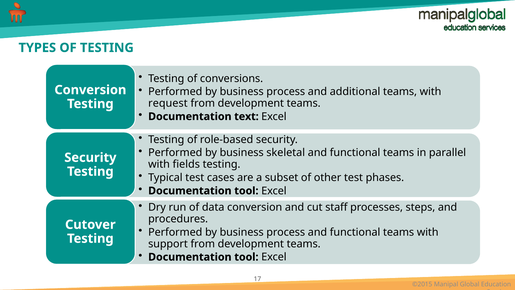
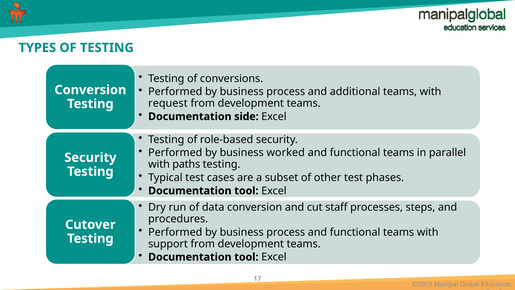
text: text -> side (246, 116)
skeletal: skeletal -> worked (286, 153)
fields: fields -> paths (186, 164)
